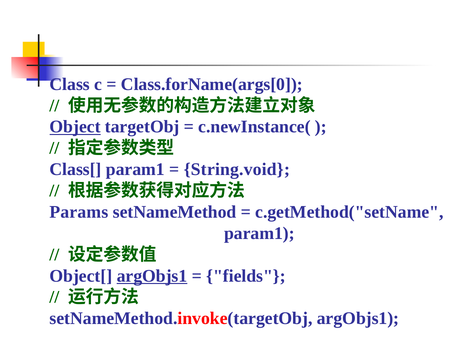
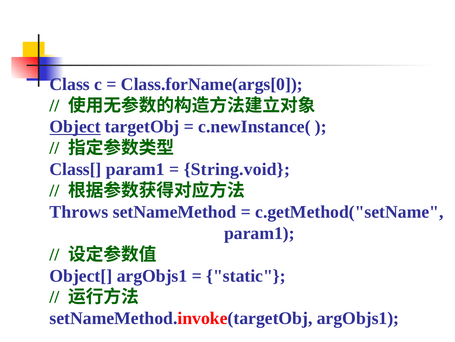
Params: Params -> Throws (79, 211)
argObjs1 underline: present -> none (152, 275)
fields: fields -> static (246, 275)
